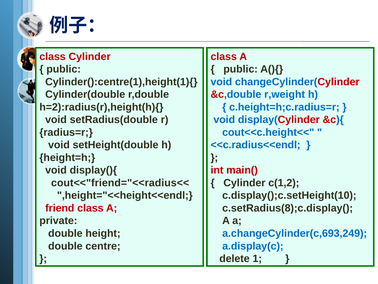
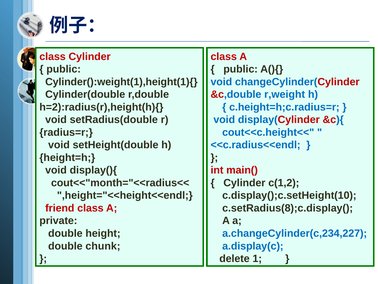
Cylinder():centre(1),height(1){: Cylinder():centre(1),height(1){ -> Cylinder():weight(1),height(1){ (121, 82)
cout<<"friend="<<radius<<: cout<<"friend="<<radius<< -> cout<<"month="<<radius<< (120, 183)
a.changeCylinder(c,693,249: a.changeCylinder(c,693,249 -> a.changeCylinder(c,234,227 (295, 233)
centre: centre -> chunk (103, 246)
